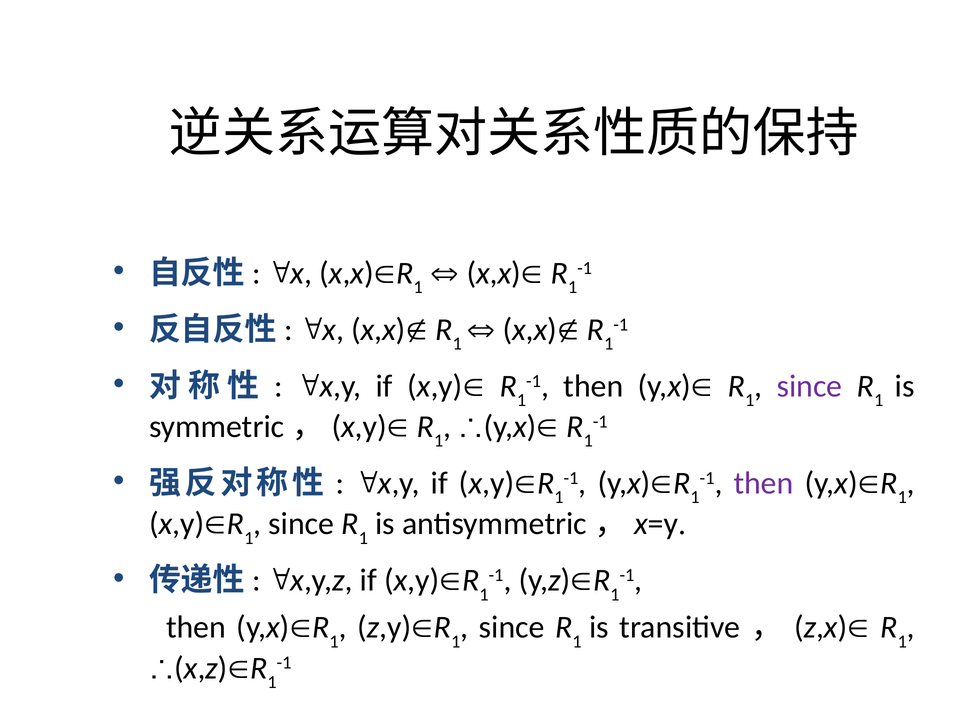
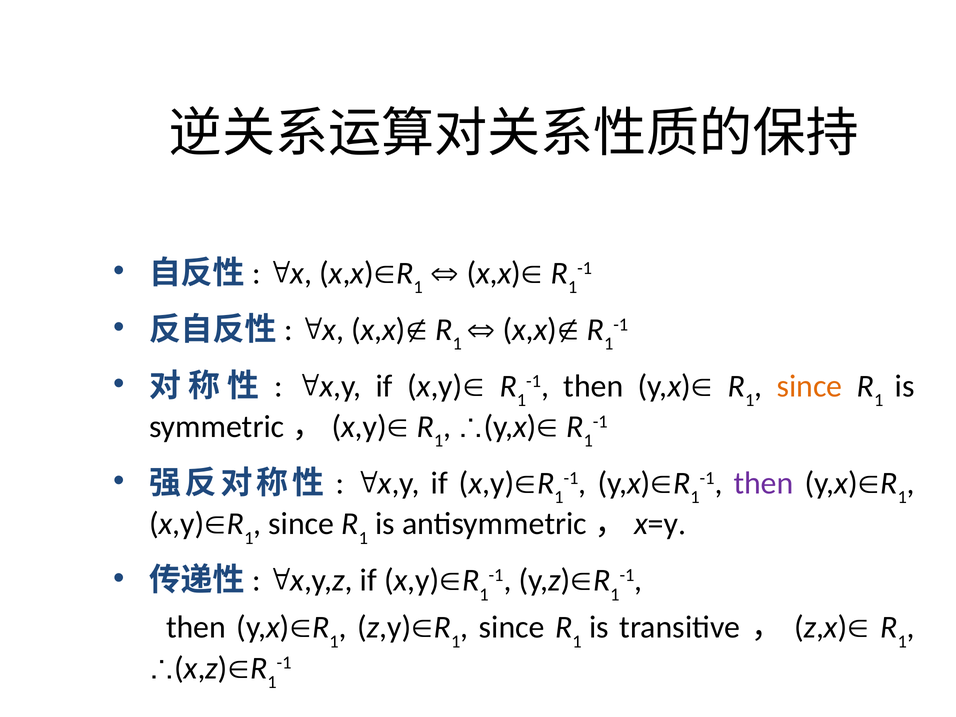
since colour: purple -> orange (809, 386)
